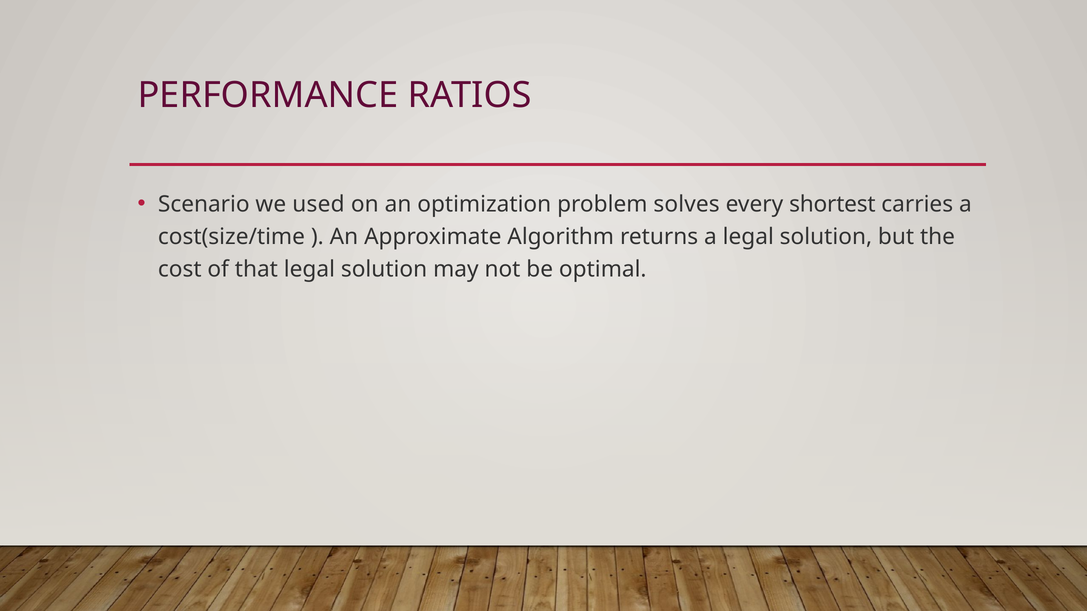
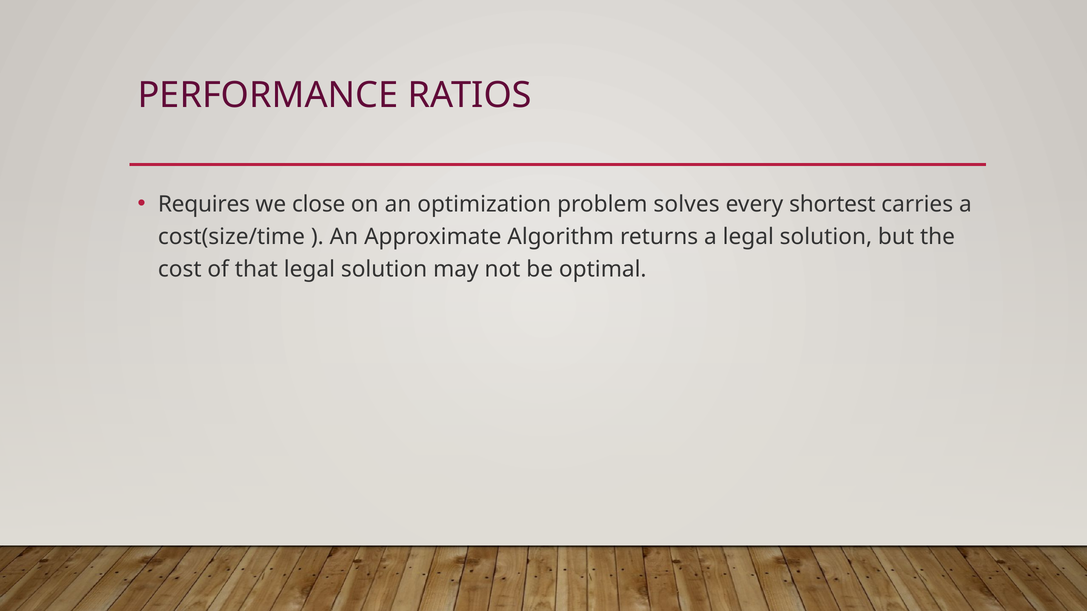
Scenario: Scenario -> Requires (204, 204)
used: used -> close (319, 204)
